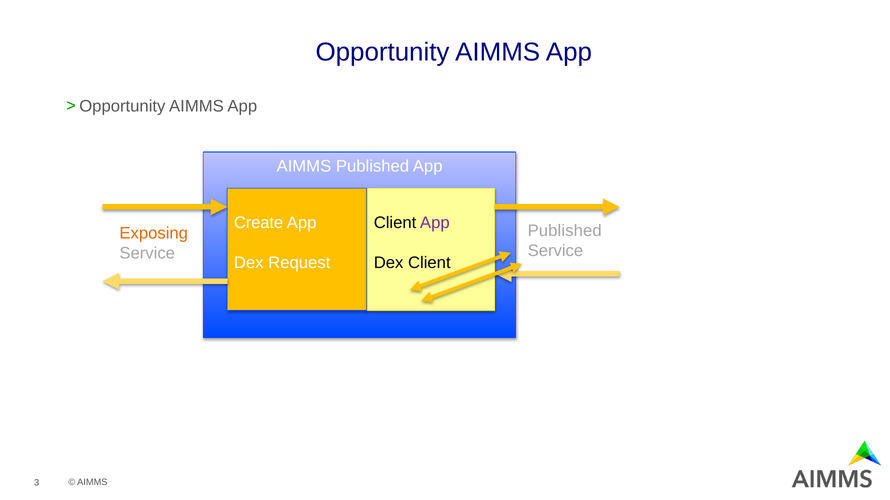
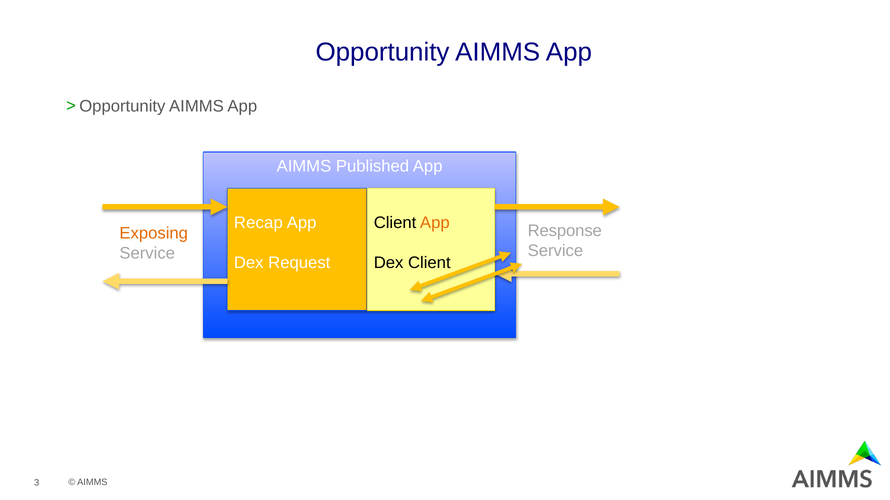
Create: Create -> Recap (258, 223)
App colour: purple -> orange (435, 223)
Published: Published -> Response (565, 231)
